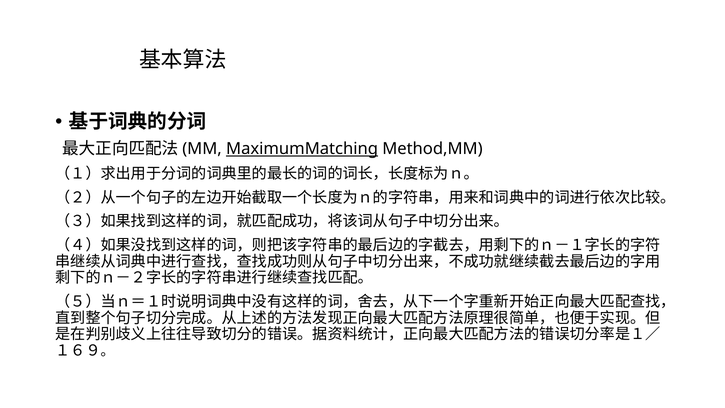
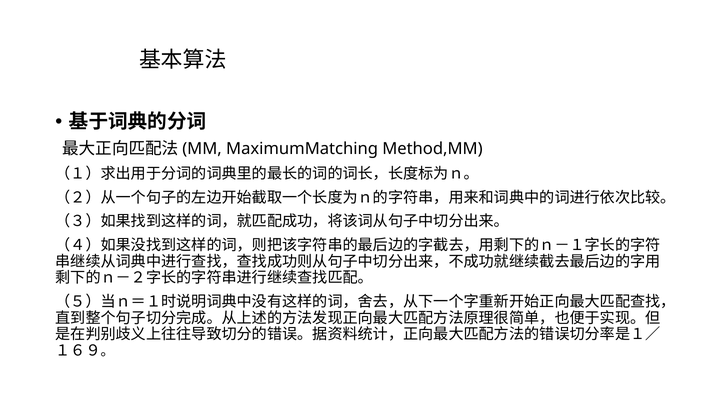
MaximumMatching underline: present -> none (302, 149)
